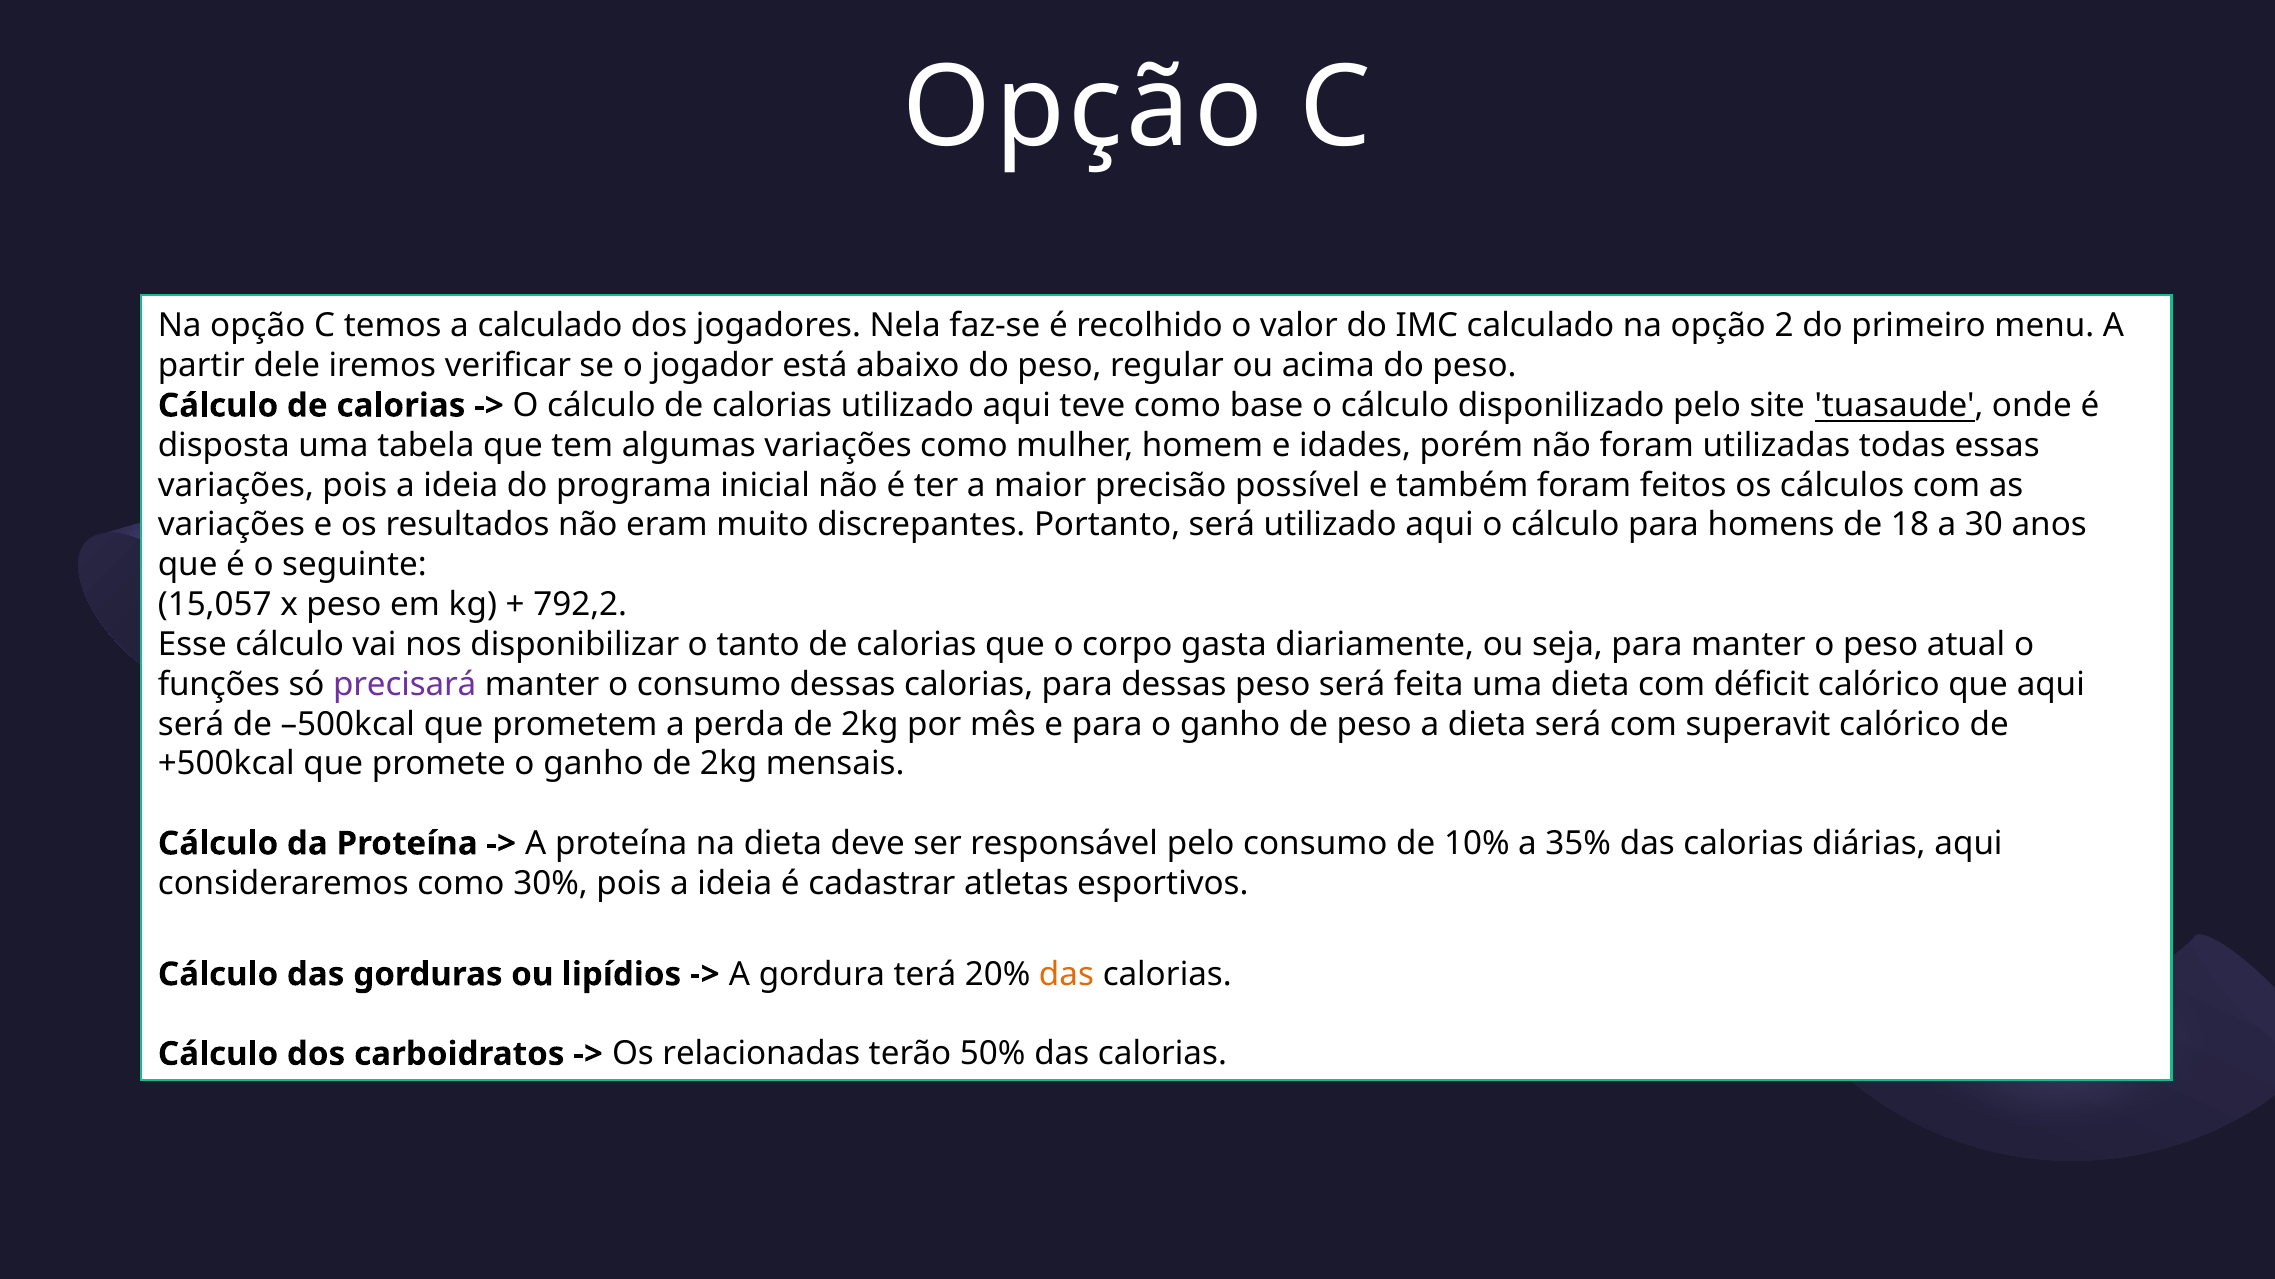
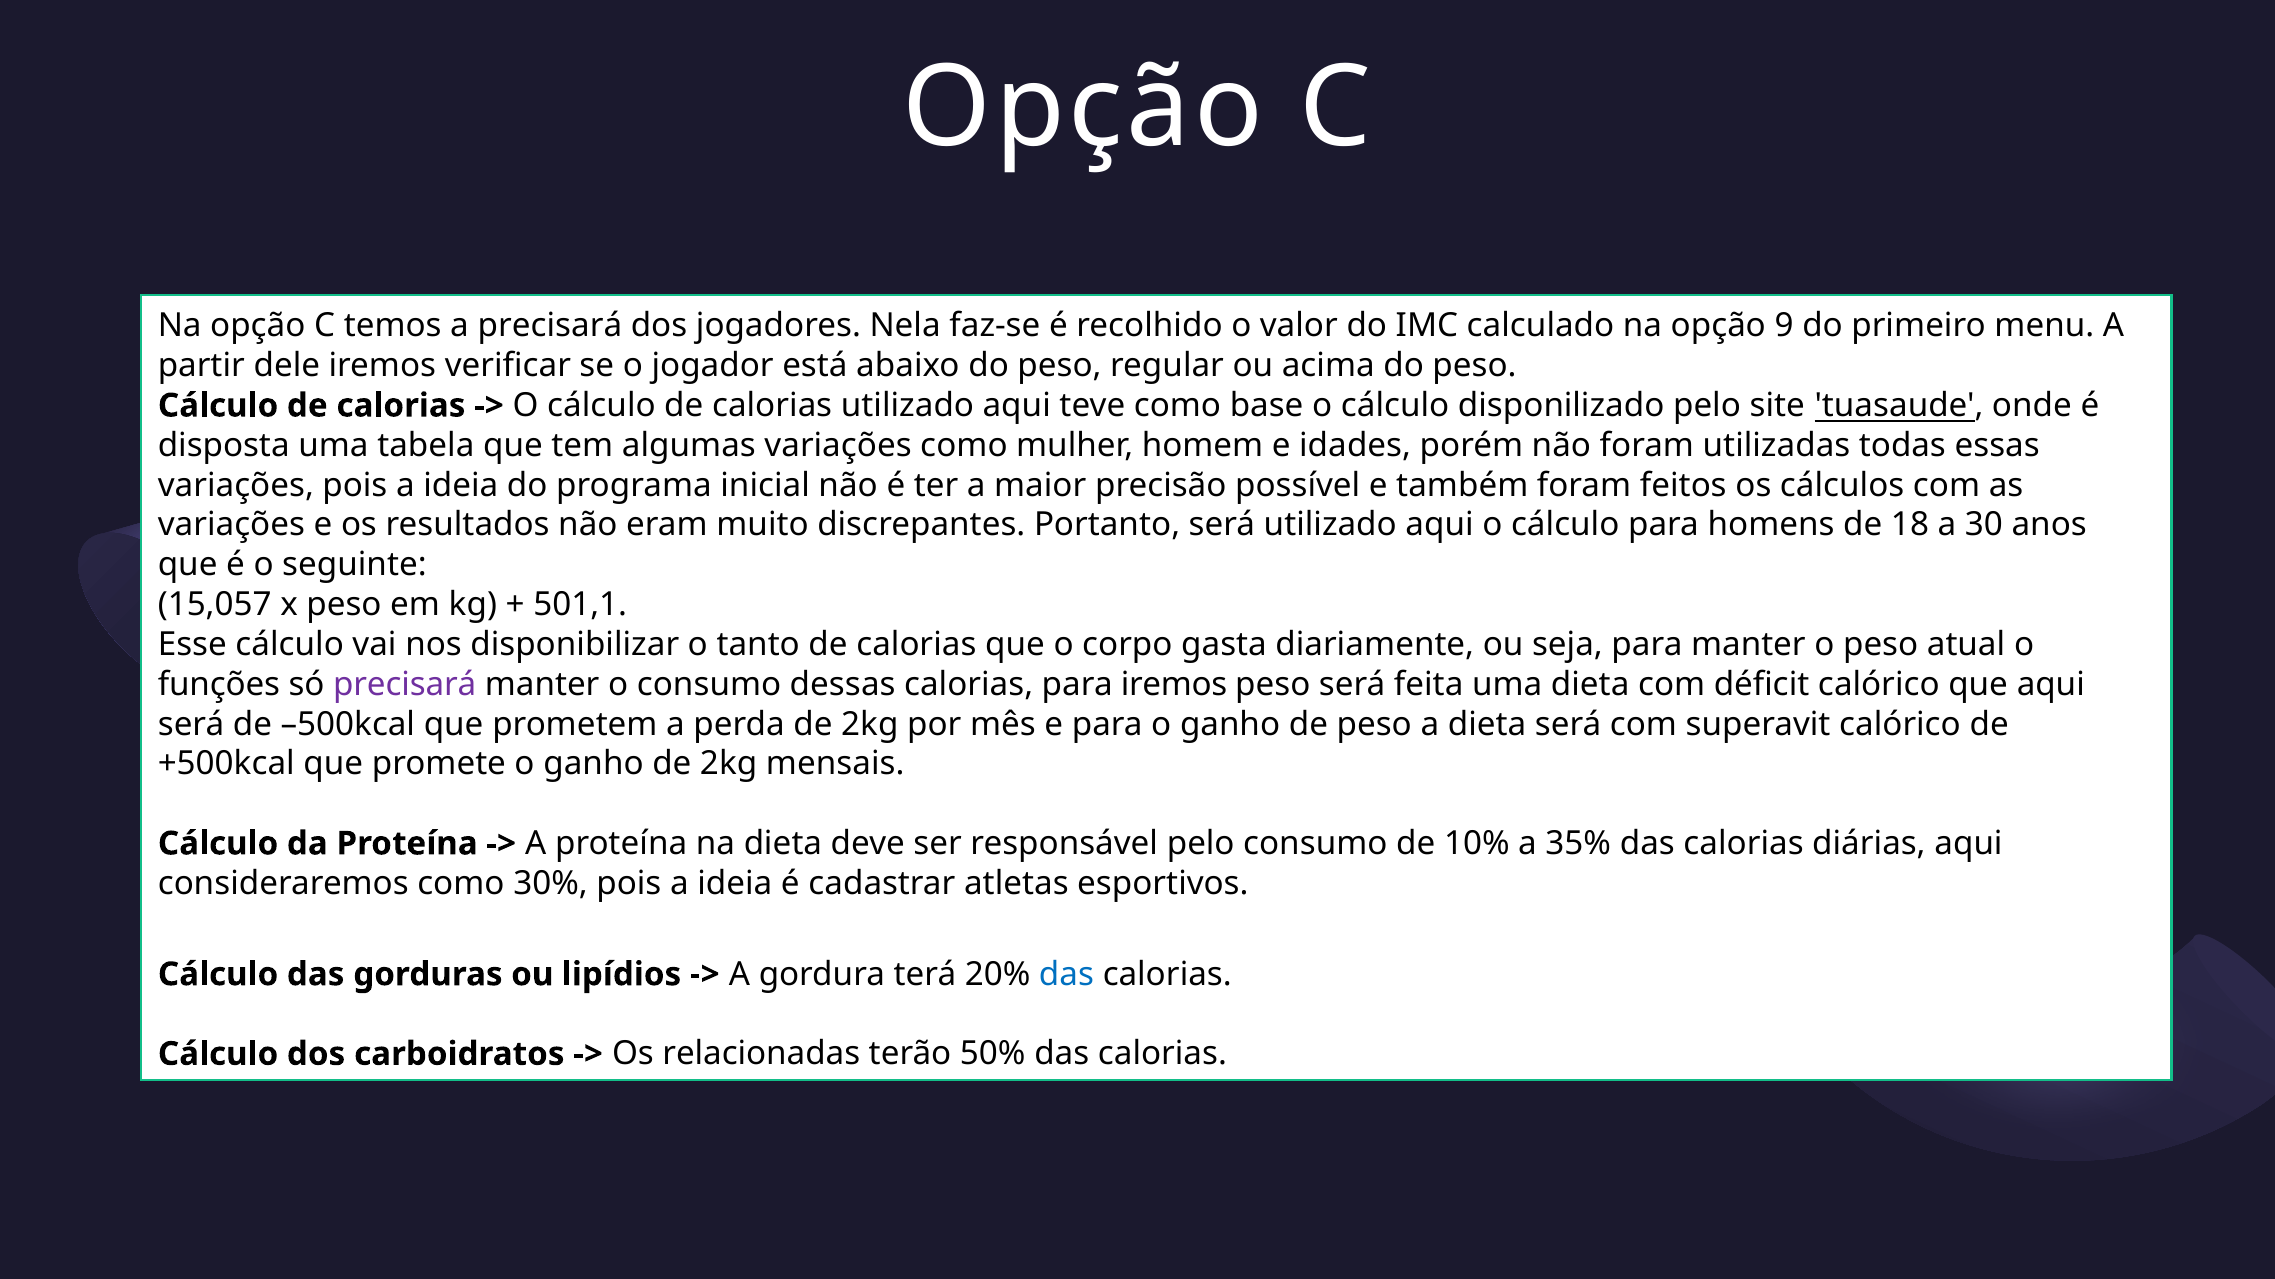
a calculado: calculado -> precisará (550, 326)
2: 2 -> 9 (1784, 326)
792,2: 792,2 -> 501,1 (580, 605)
para dessas: dessas -> iremos (1174, 685)
das colour: orange -> blue (1066, 975)
